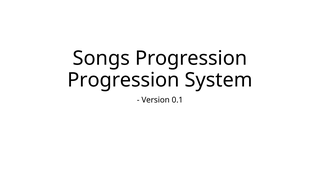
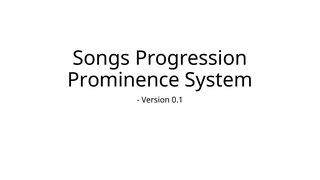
Progression: Progression -> Prominence (123, 80)
